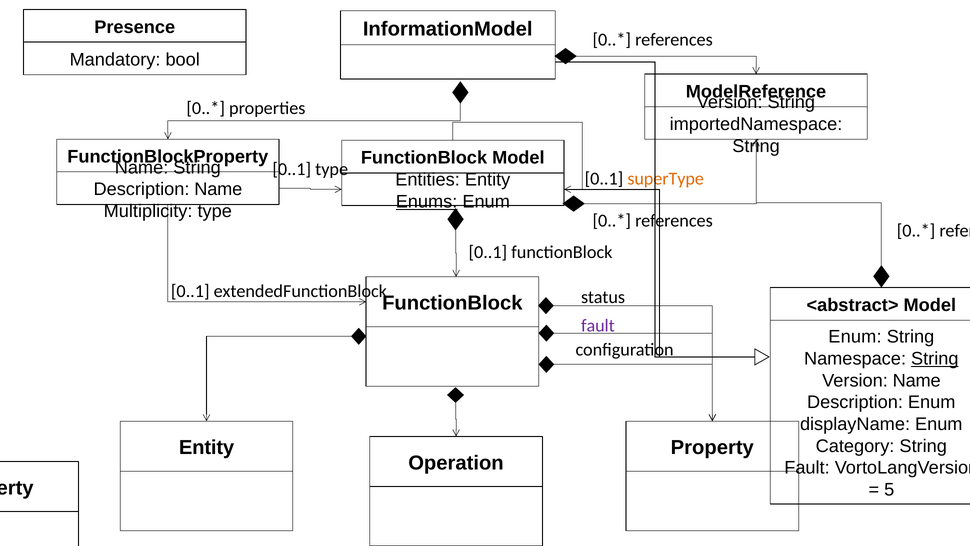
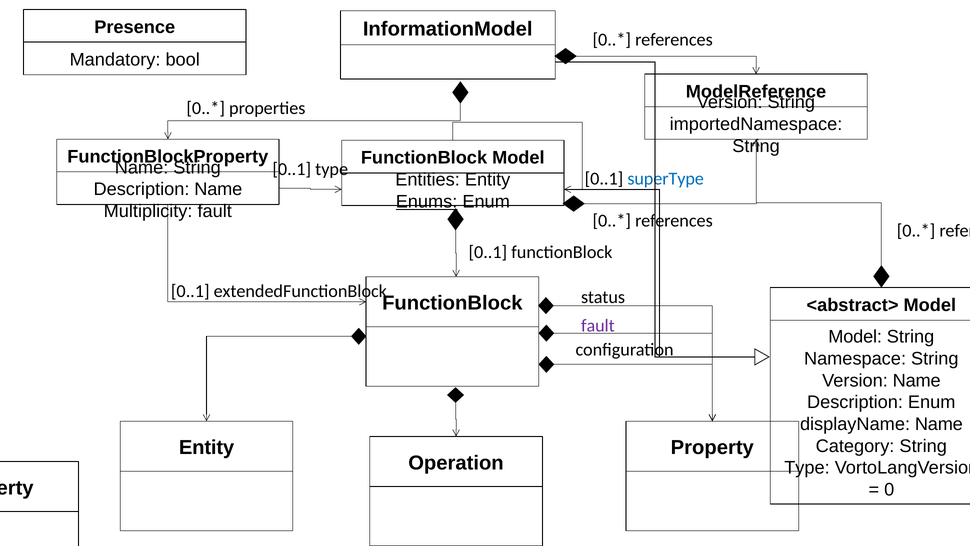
superType colour: orange -> blue (666, 179)
Multiplicity type: type -> fault (215, 211)
Enum: Enum -> Model (855, 337)
String underline: present -> none (935, 359)
displayName Enum: Enum -> Name (939, 424)
Fault: Fault -> Type (807, 468)
5: 5 -> 0 (889, 489)
